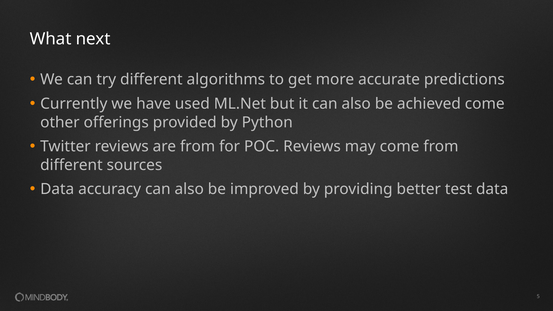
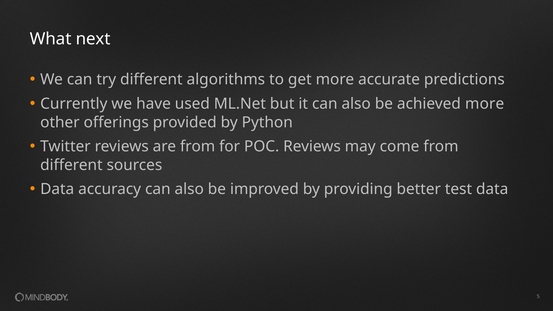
achieved come: come -> more (485, 104)
